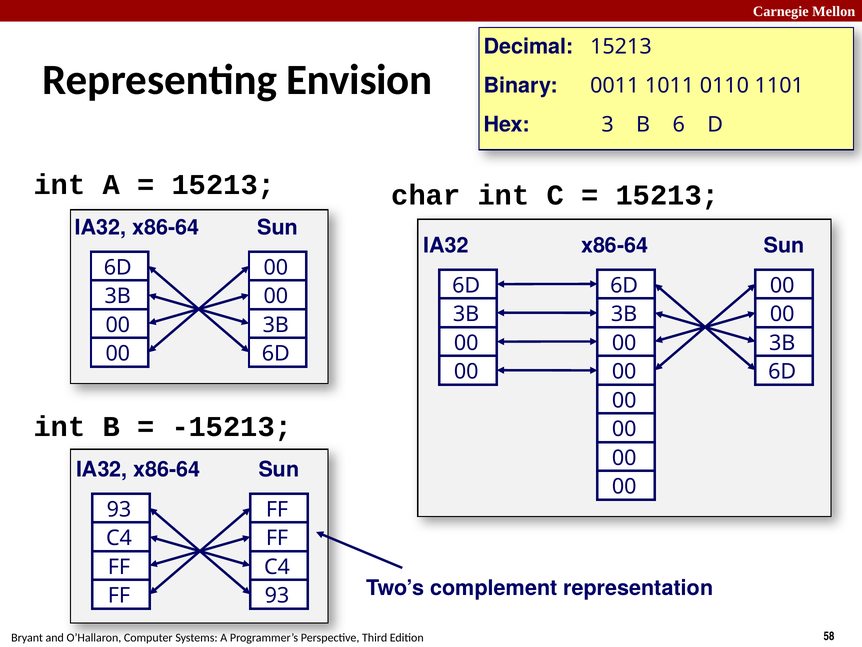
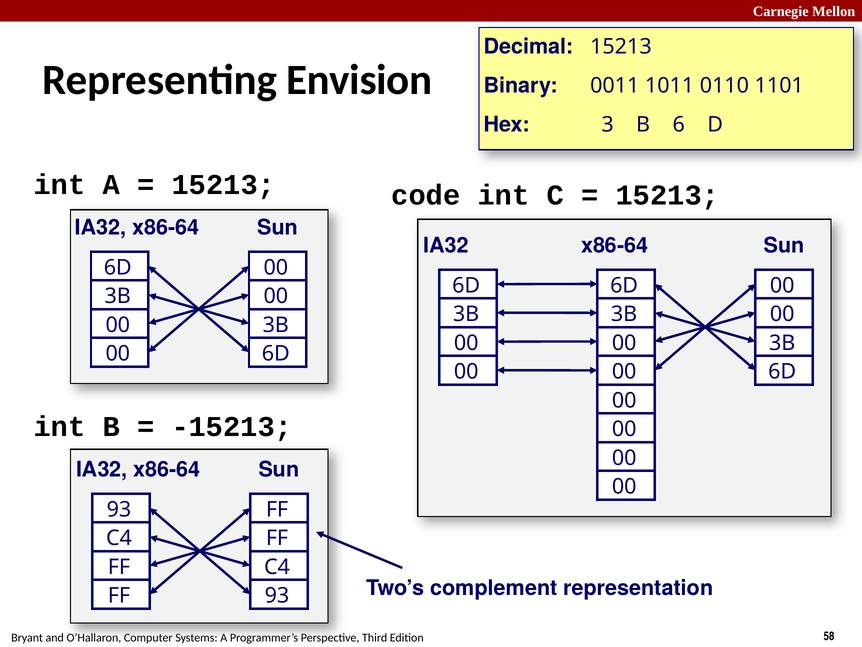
char: char -> code (426, 195)
